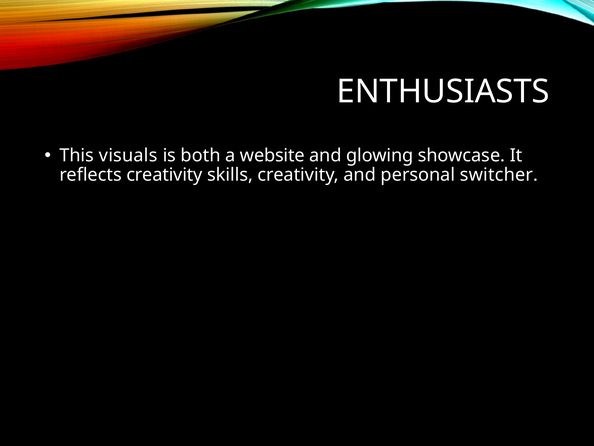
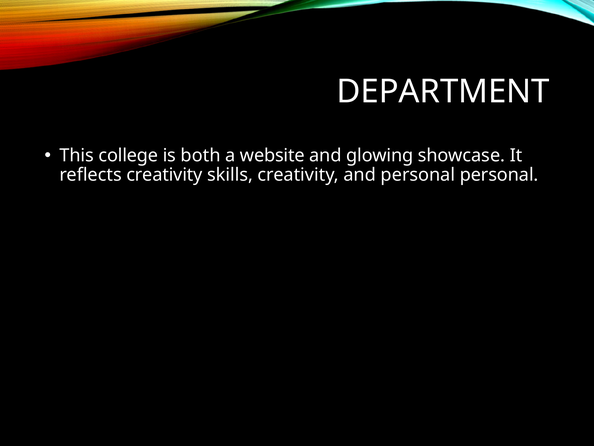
ENTHUSIASTS: ENTHUSIASTS -> DEPARTMENT (443, 91)
visuals: visuals -> college (128, 155)
personal switcher: switcher -> personal (499, 175)
